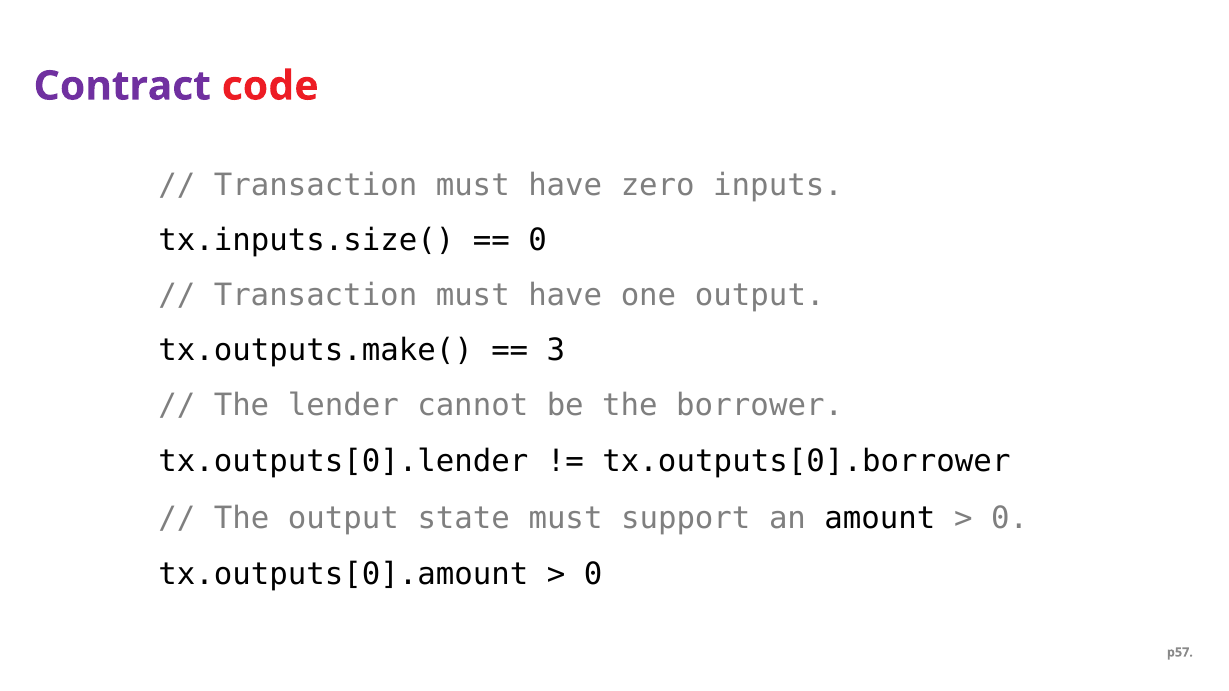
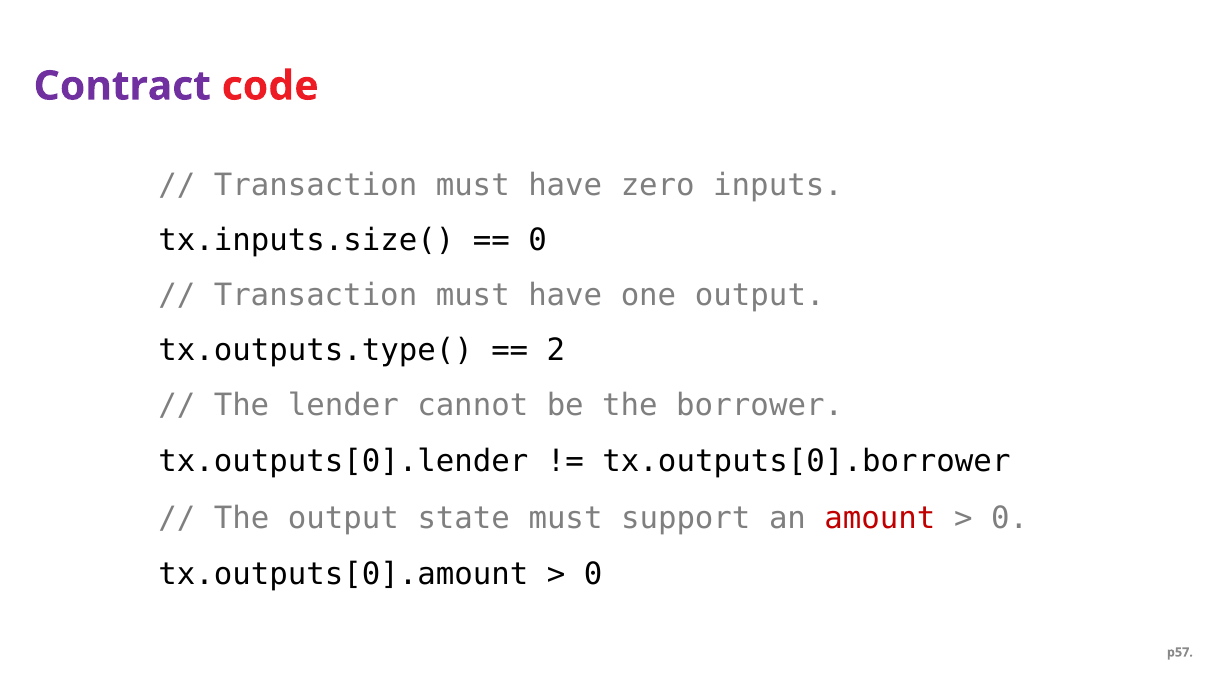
tx.outputs.make(: tx.outputs.make( -> tx.outputs.type( (316, 351)
3: 3 -> 2 (556, 351)
amount colour: black -> red (880, 519)
